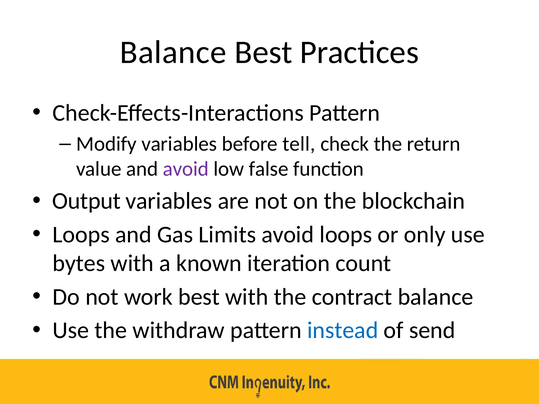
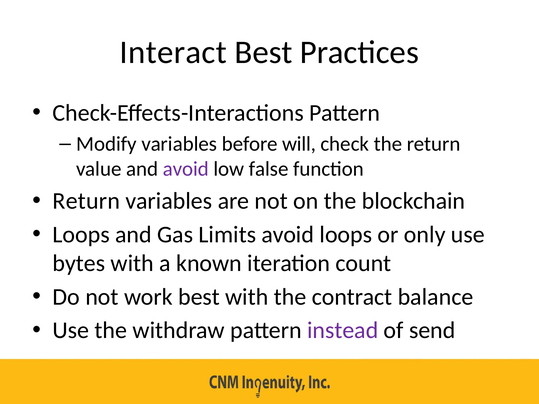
Balance: Balance -> Interact (173, 52)
tell: tell -> will (299, 144)
Output: Output -> Return (86, 201)
instead colour: blue -> purple (343, 331)
